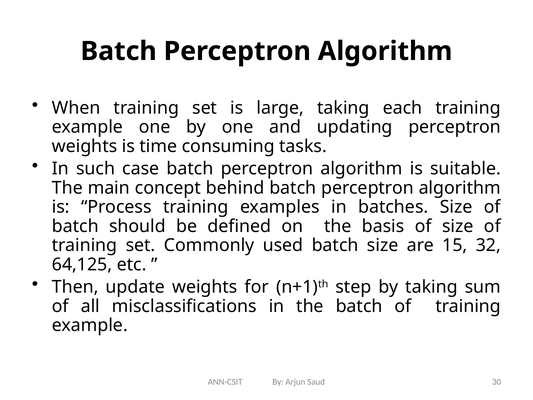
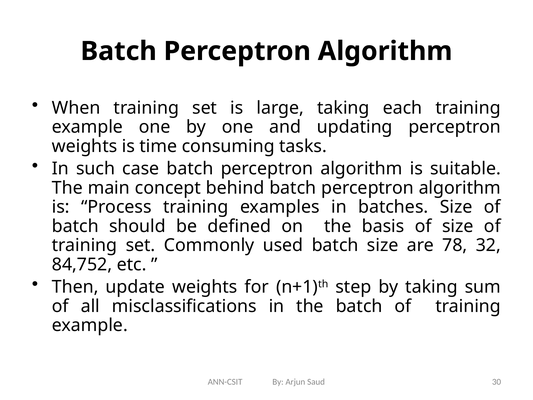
15: 15 -> 78 (455, 245)
64,125: 64,125 -> 84,752 (82, 264)
